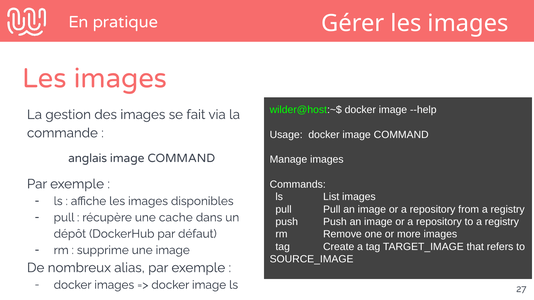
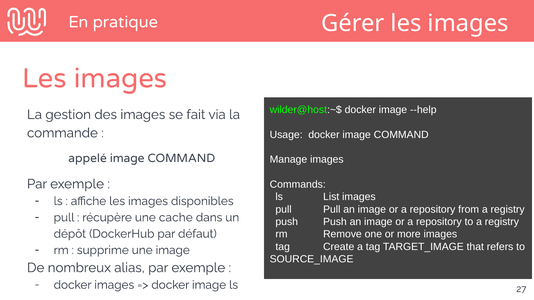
anglais: anglais -> appelé (88, 158)
